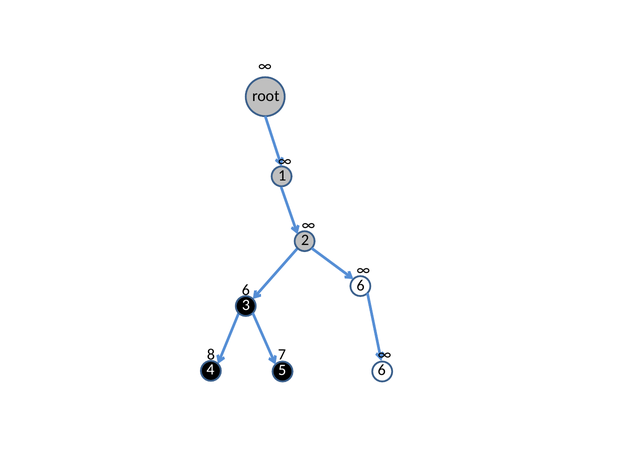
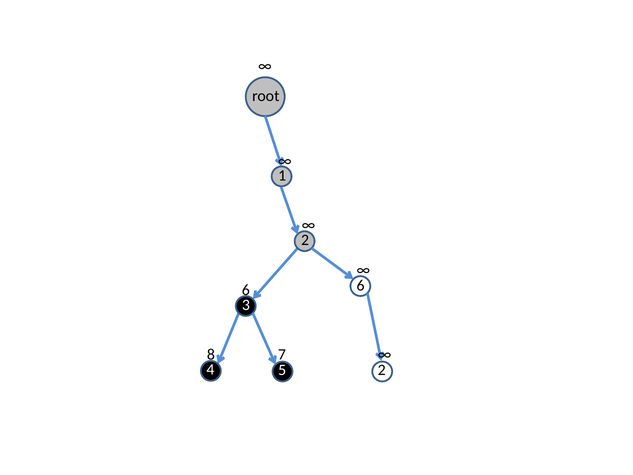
4 6: 6 -> 2 (382, 370)
